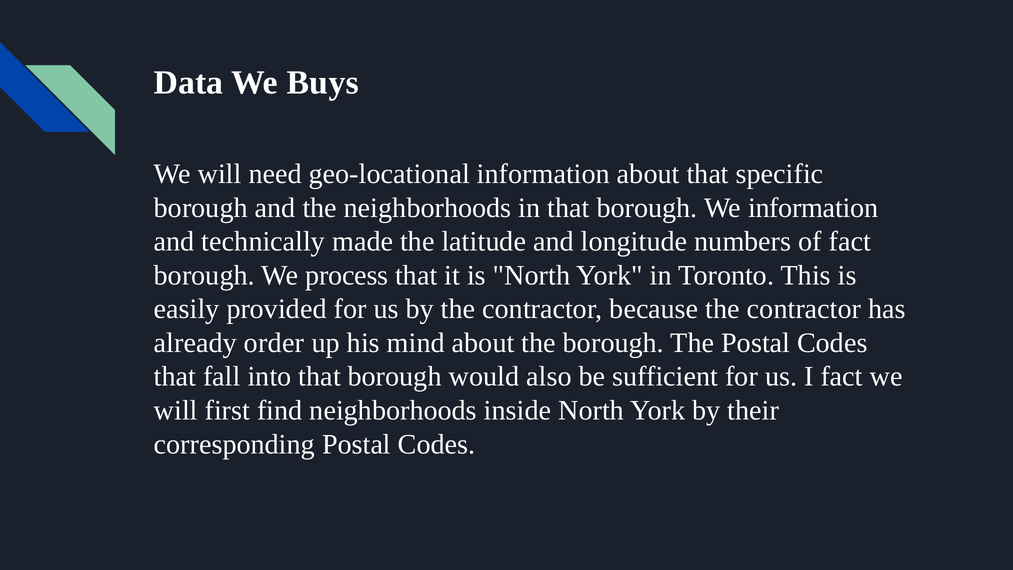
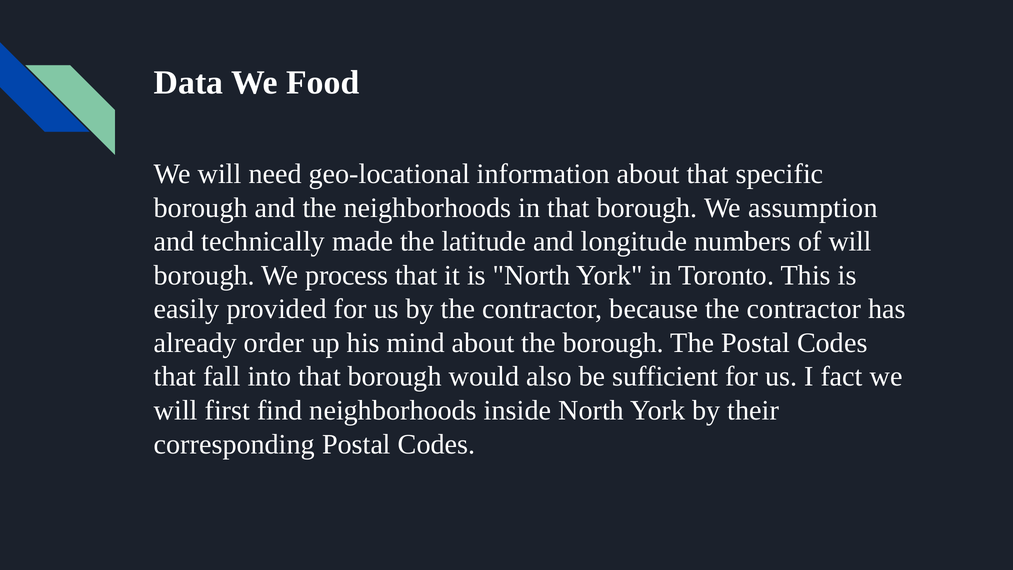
Buys: Buys -> Food (323, 82)
We information: information -> assumption (813, 208)
of fact: fact -> will (850, 241)
